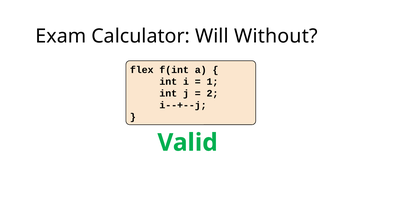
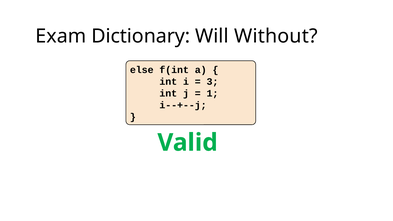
Calculator: Calculator -> Dictionary (141, 36)
flex: flex -> else (142, 70)
1: 1 -> 3 (212, 82)
2: 2 -> 1 (212, 93)
